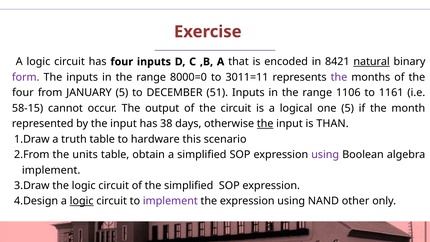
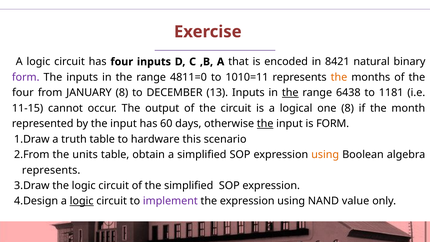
natural underline: present -> none (372, 62)
8000=0: 8000=0 -> 4811=0 (188, 77)
3011=11: 3011=11 -> 1010=11 (247, 77)
the colour: purple -> orange (339, 77)
JANUARY 5: 5 -> 8 (122, 93)
51: 51 -> 13 (217, 93)
the underline: none -> present (290, 93)
1106: 1106 -> 6438 (348, 93)
1161: 1161 -> 1181 (391, 93)
58-15: 58-15 -> 11-15 (28, 108)
one 5: 5 -> 8 (348, 108)
38: 38 -> 60 (166, 124)
is THAN: THAN -> FORM (333, 124)
using colour: purple -> orange (325, 155)
implement: implement -> represents (51, 170)
other: other -> value (356, 201)
